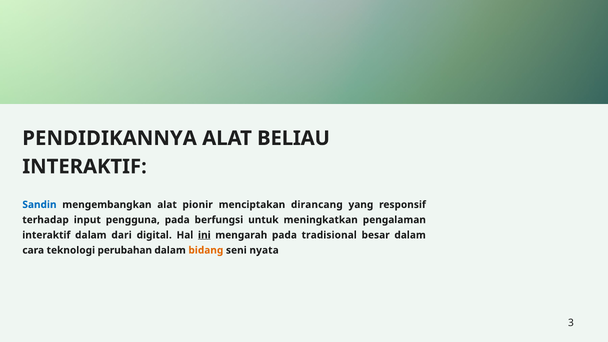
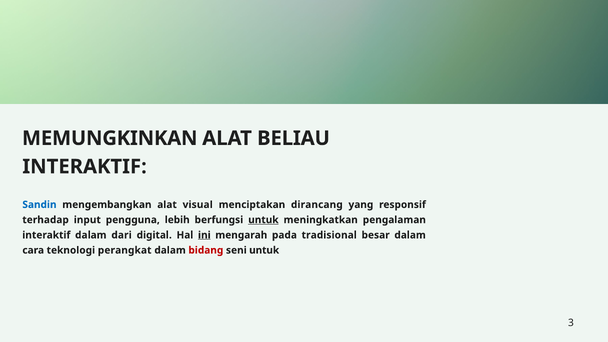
PENDIDIKANNYA: PENDIDIKANNYA -> MEMUNGKINKAN (110, 138)
pionir: pionir -> visual (198, 205)
pengguna pada: pada -> lebih (177, 220)
untuk underline: none -> present (263, 220)
perubahan: perubahan -> perangkat (125, 250)
bidang colour: orange -> red (206, 250)
seni nyata: nyata -> untuk (264, 250)
